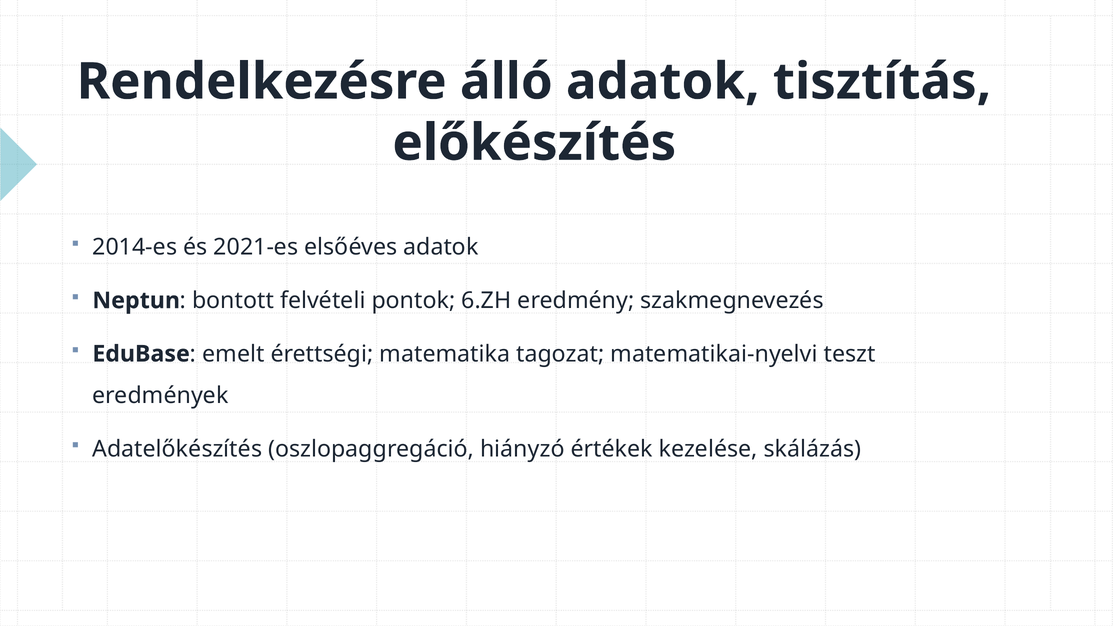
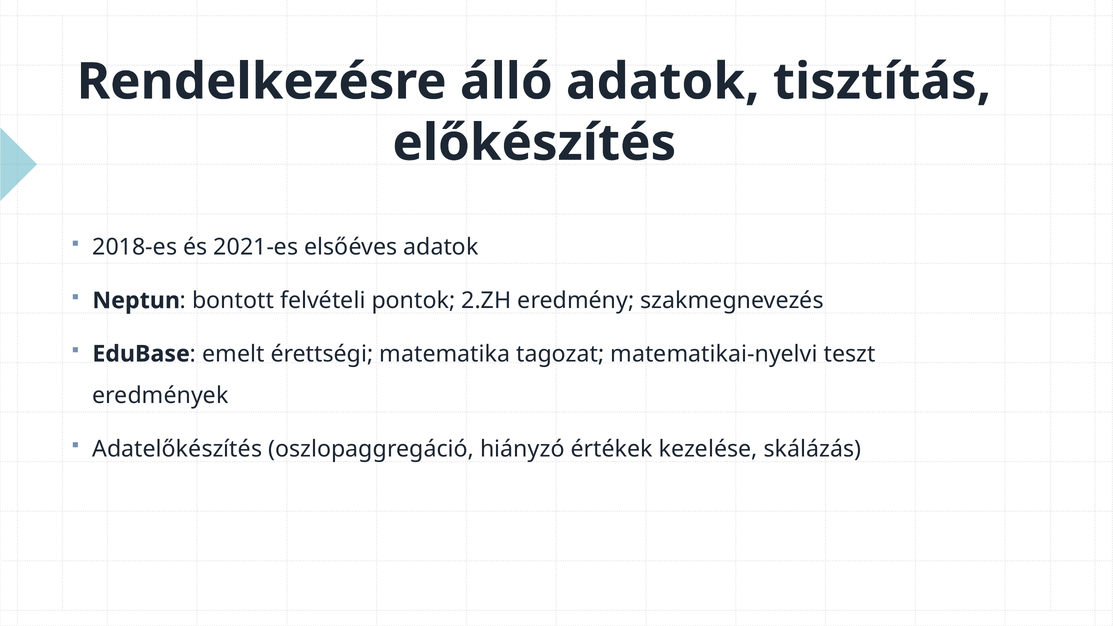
2014-es: 2014-es -> 2018-es (135, 247)
6.ZH: 6.ZH -> 2.ZH (486, 301)
